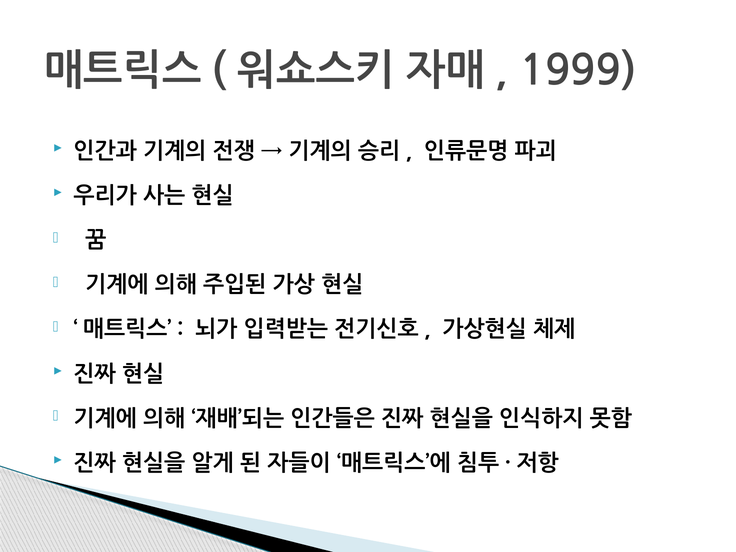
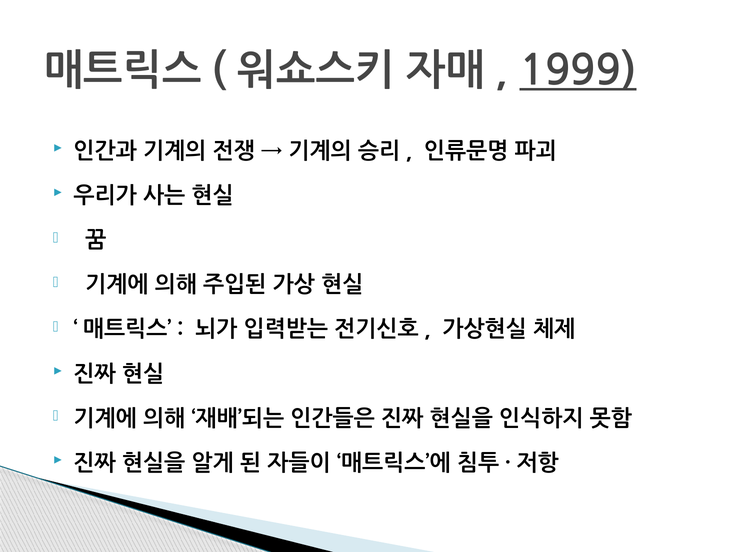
1999 underline: none -> present (578, 71)
